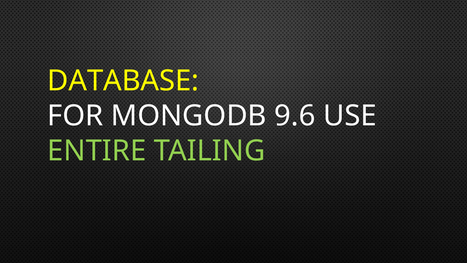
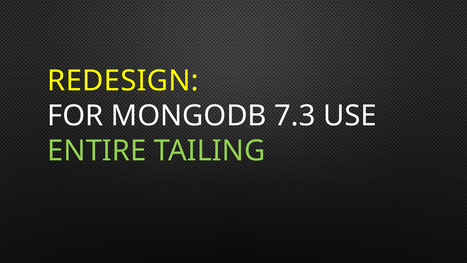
DATABASE: DATABASE -> REDESIGN (123, 81)
9.6: 9.6 -> 7.3 (295, 116)
